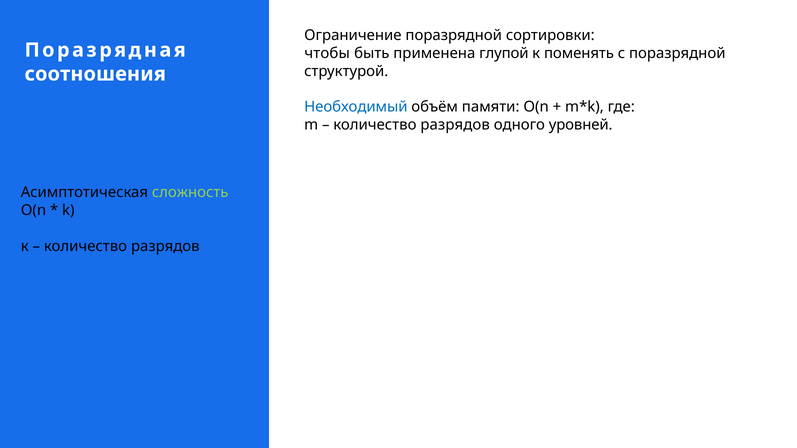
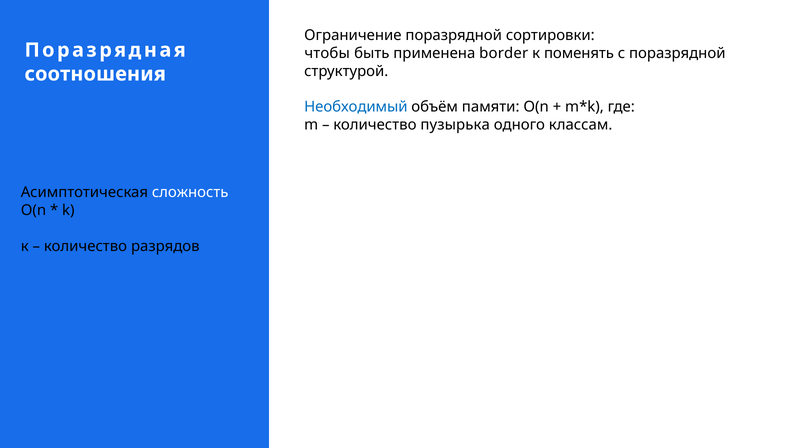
глупой: глупой -> border (504, 53)
разрядов: разрядов -> пузырька (455, 125)
уровней: уровней -> классам (581, 125)
сложность colour: light green -> white (190, 193)
